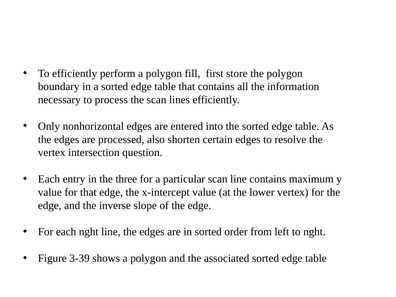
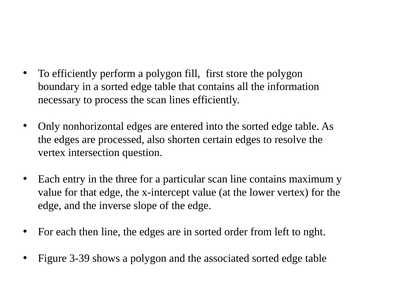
each nght: nght -> then (89, 232)
